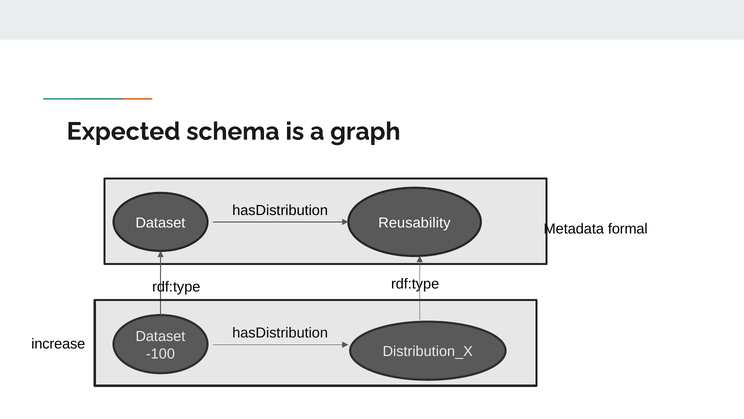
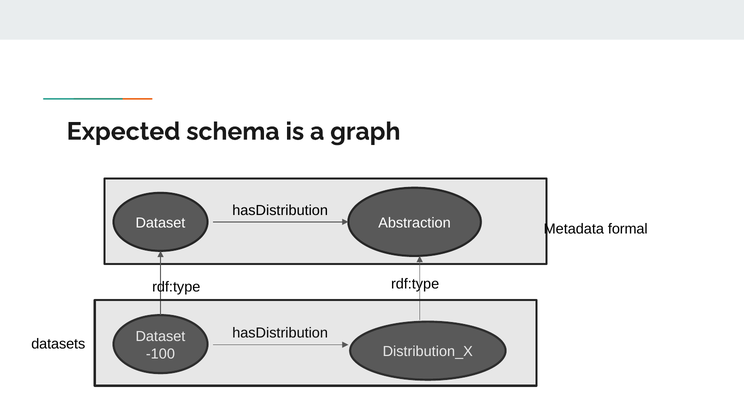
Reusability: Reusability -> Abstraction (414, 223)
increase: increase -> datasets (58, 343)
